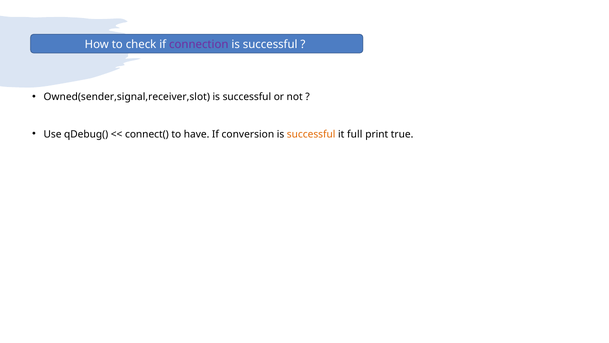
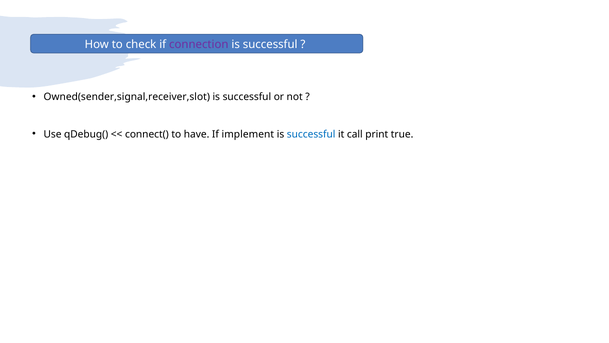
conversion: conversion -> implement (248, 134)
successful colour: orange -> blue (311, 134)
full: full -> call (355, 134)
